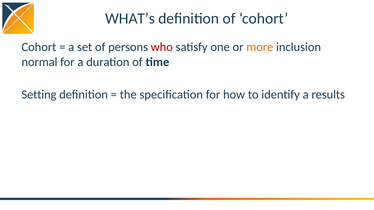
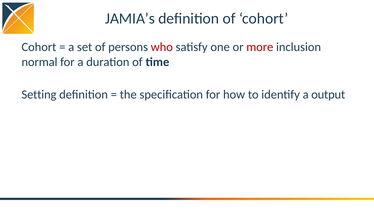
WHAT’s: WHAT’s -> JAMIA’s (130, 19)
more colour: orange -> red (260, 47)
results: results -> output (328, 95)
